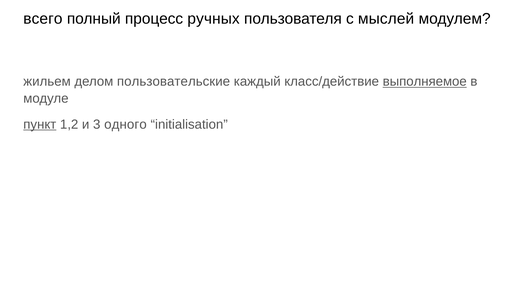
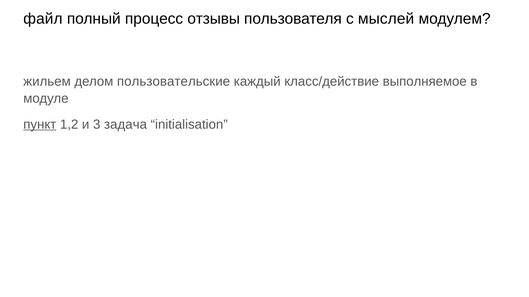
всего: всего -> файл (43, 19)
ручных: ручных -> отзывы (214, 19)
выполняемое underline: present -> none (425, 82)
одного: одного -> задача (126, 125)
